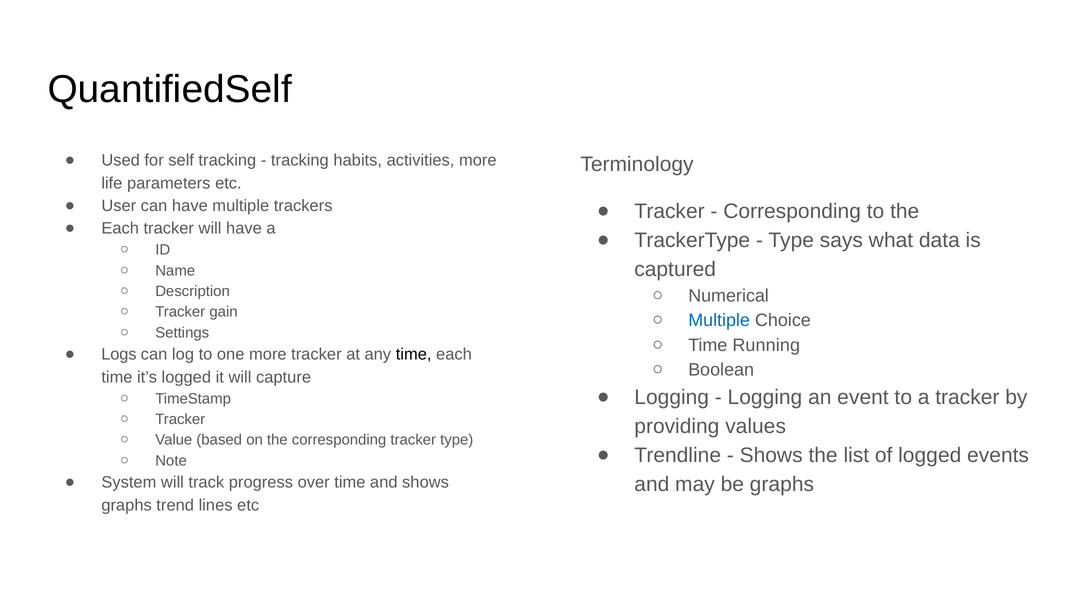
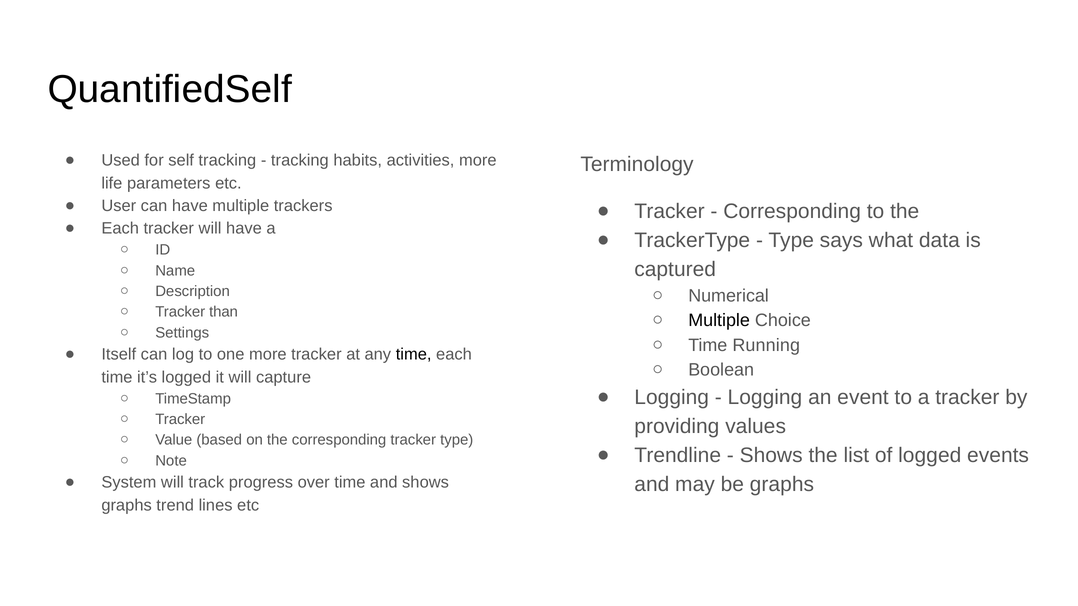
gain: gain -> than (224, 312)
Multiple colour: blue -> black (719, 321)
Logs: Logs -> Itself (119, 355)
